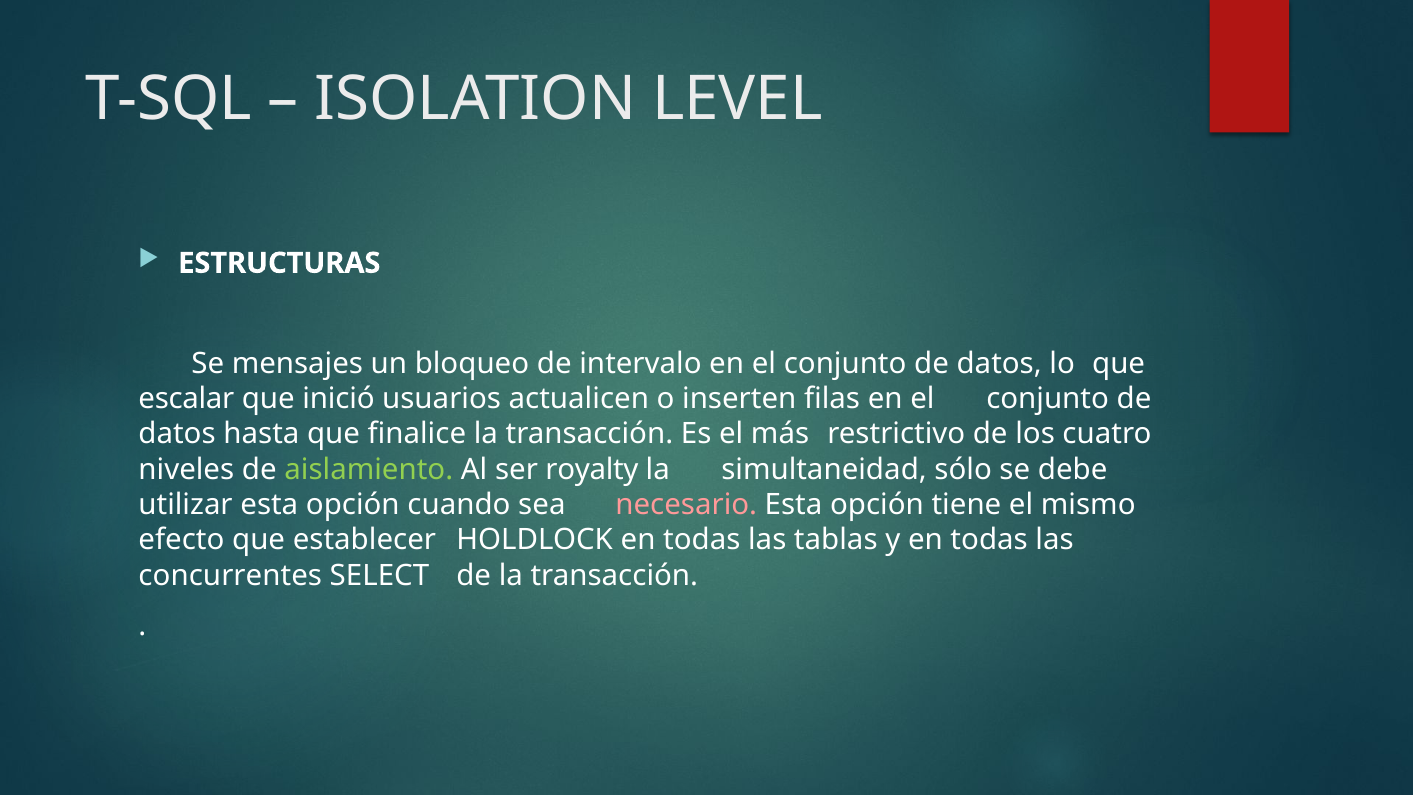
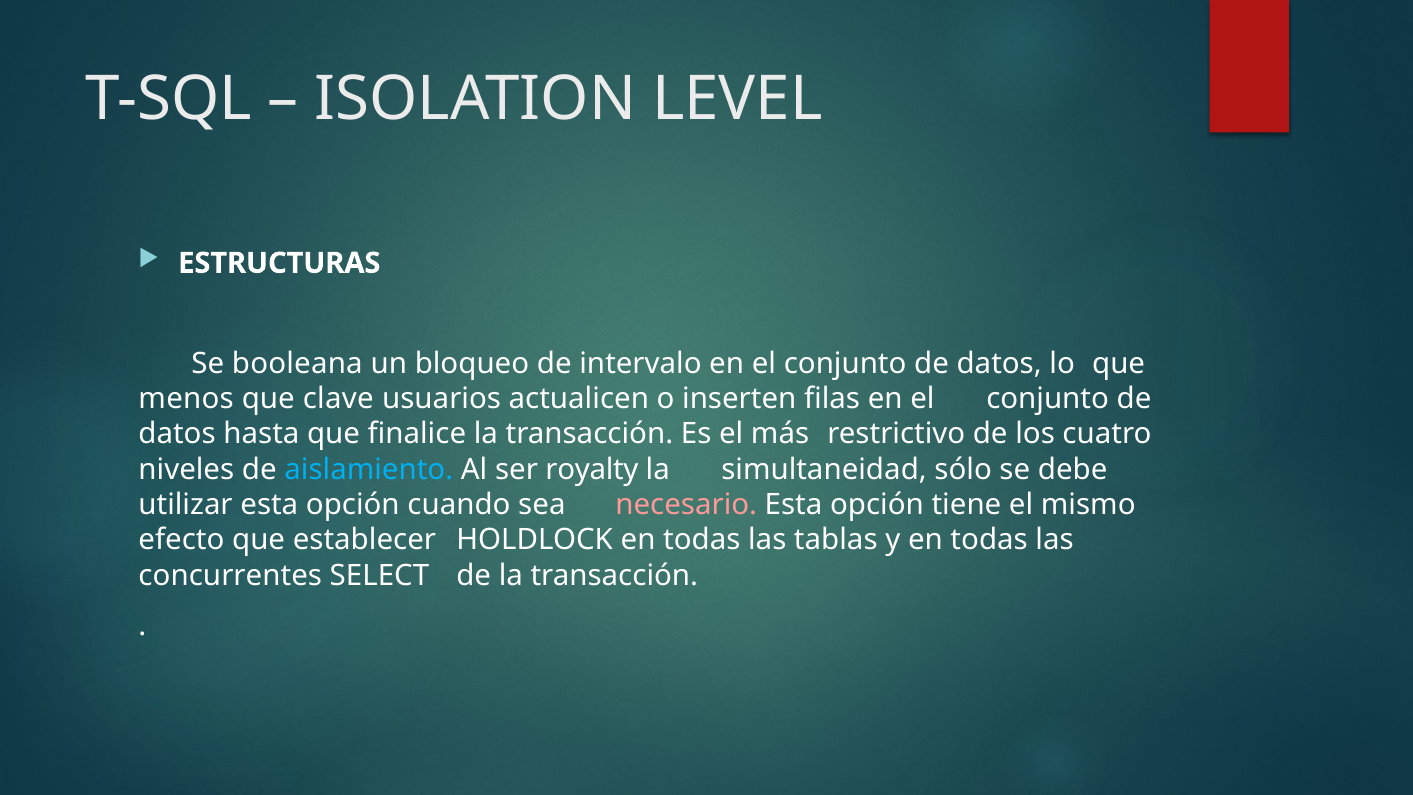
mensajes: mensajes -> booleana (297, 363)
escalar: escalar -> menos (186, 399)
inició: inició -> clave (338, 399)
aislamiento colour: light green -> light blue (369, 469)
